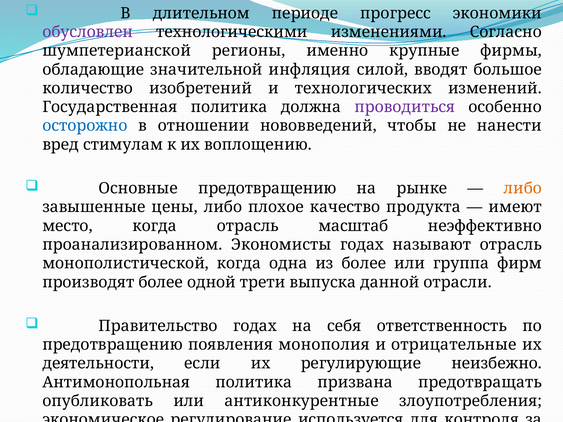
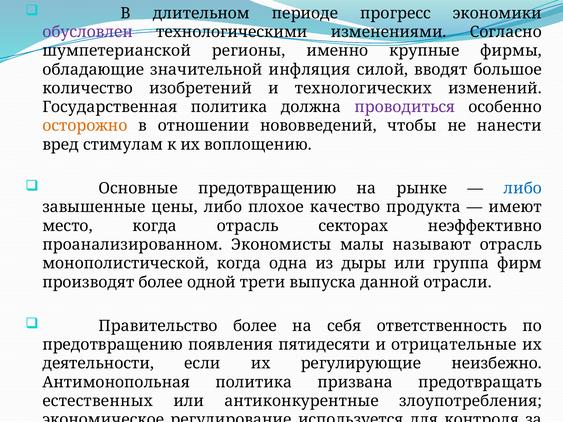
осторожно colour: blue -> orange (85, 126)
либо colour: orange -> blue (523, 188)
масштаб: масштаб -> секторах (353, 226)
Экономисты годах: годах -> малы (362, 245)
из более: более -> дыры (364, 264)
Правительство годах: годах -> более (255, 326)
монополия: монополия -> пятидесяти (324, 345)
опубликовать: опубликовать -> естественных (98, 401)
